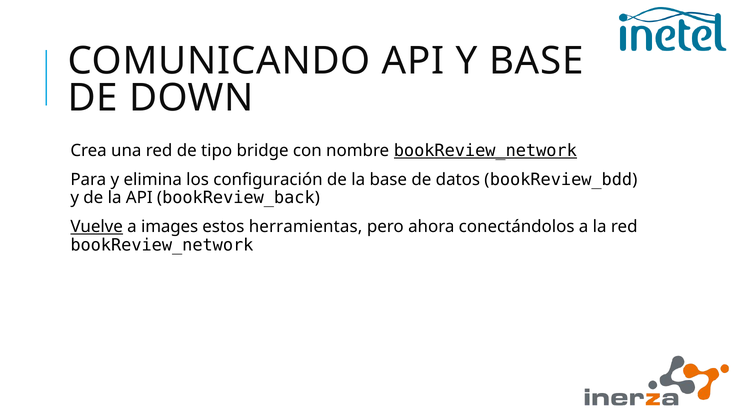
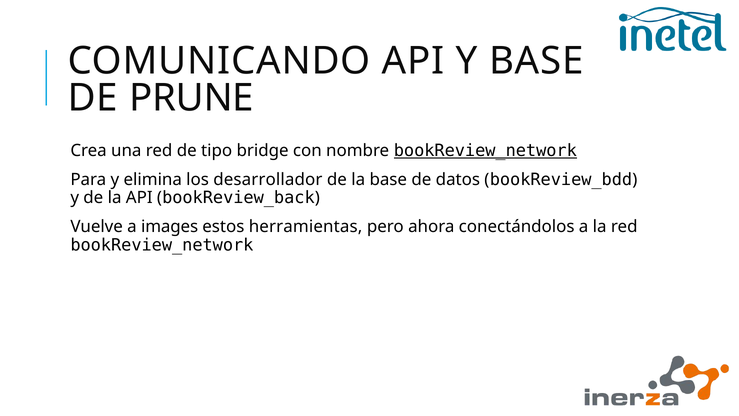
DOWN: DOWN -> PRUNE (192, 98)
configuración: configuración -> desarrollador (268, 179)
Vuelve underline: present -> none (97, 227)
